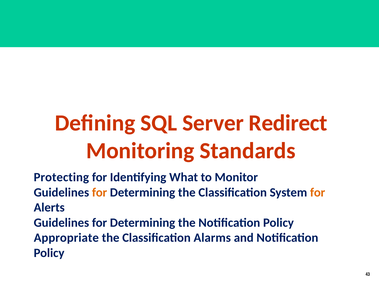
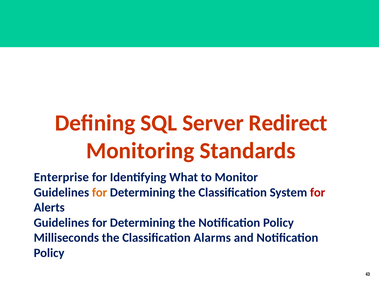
Protecting: Protecting -> Enterprise (61, 177)
for colour: orange -> red (318, 193)
Appropriate: Appropriate -> Milliseconds (66, 238)
